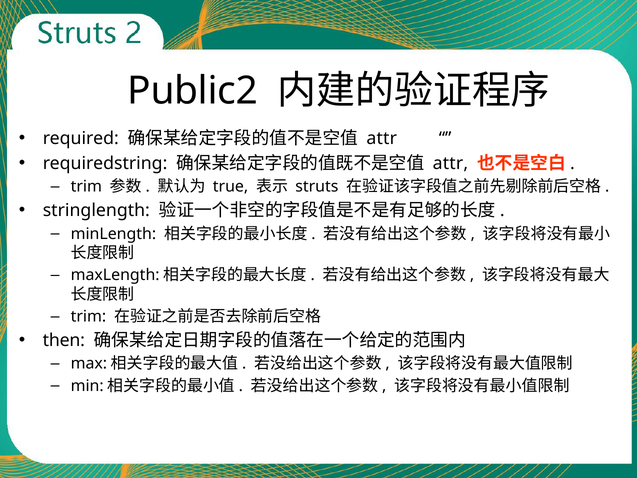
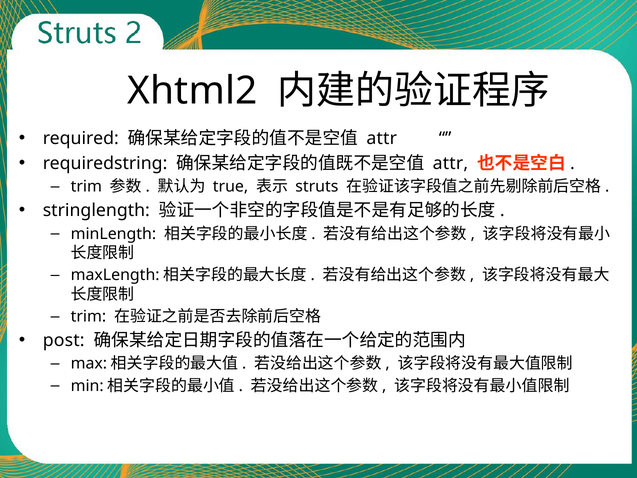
Public2: Public2 -> Xhtml2 (192, 91)
then: then -> post (64, 340)
